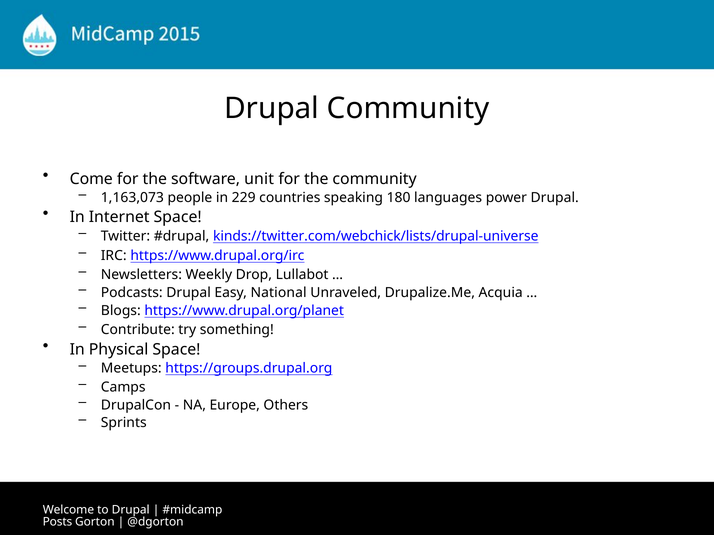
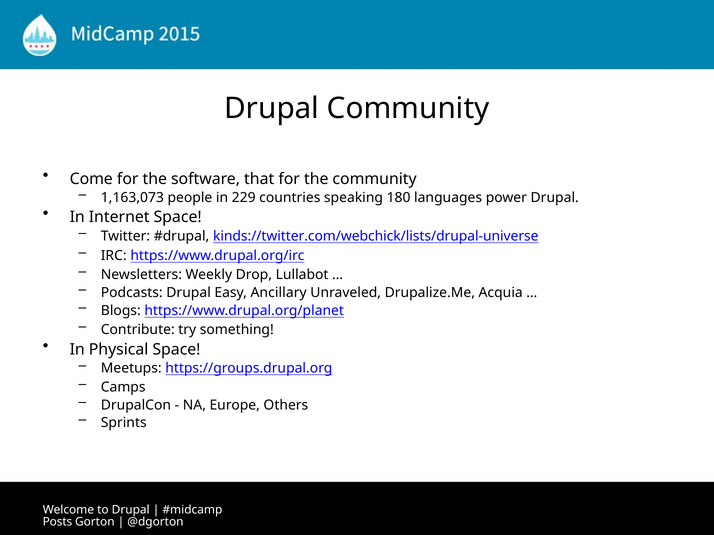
unit: unit -> that (259, 179)
National: National -> Ancillary (279, 293)
